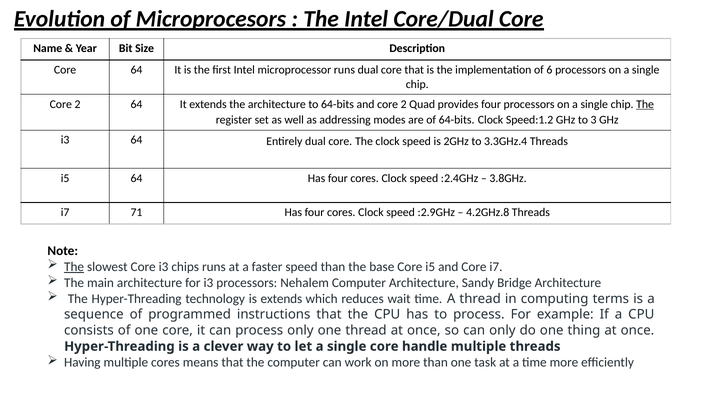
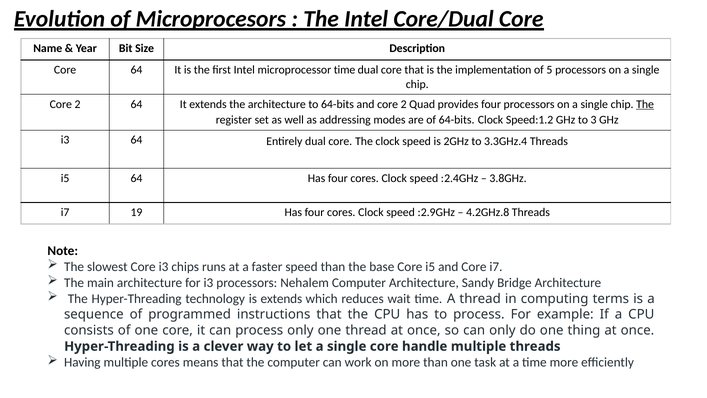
microprocessor runs: runs -> time (345, 70)
6: 6 -> 5 (549, 70)
71: 71 -> 19 (137, 212)
The underline: present -> none (74, 267)
